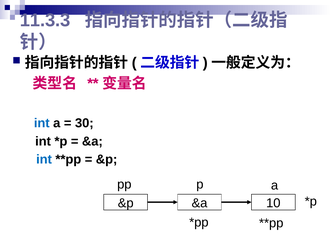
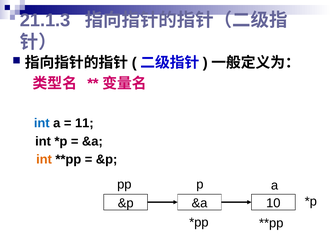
11.3.3: 11.3.3 -> 21.1.3 (45, 20)
30: 30 -> 11 (84, 123)
int colour: blue -> orange (44, 159)
